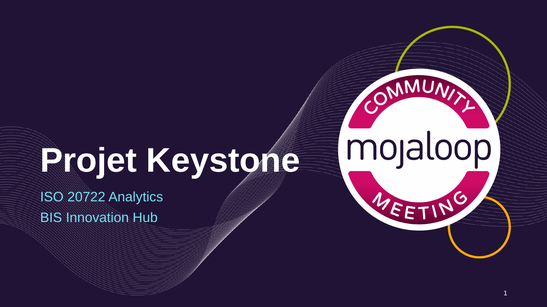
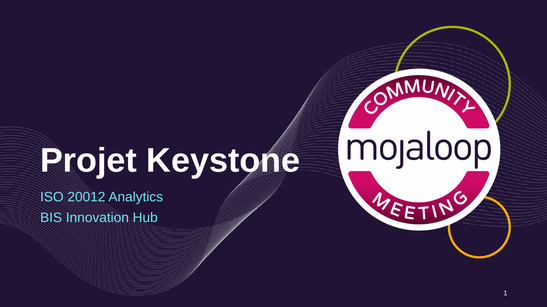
20722: 20722 -> 20012 (86, 198)
